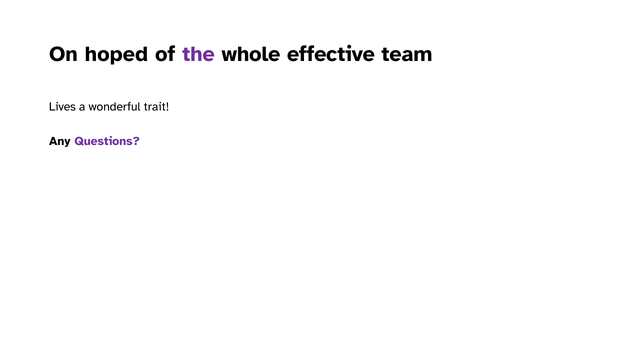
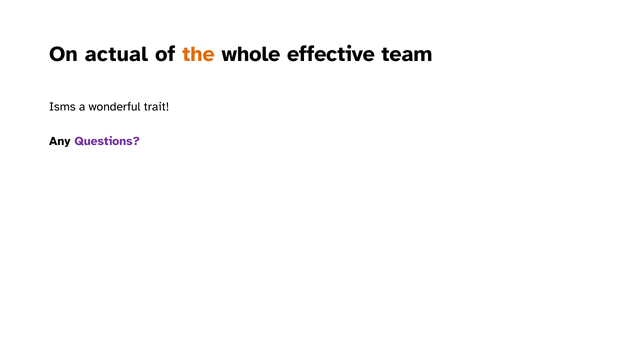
hoped: hoped -> actual (116, 54)
the colour: purple -> orange (198, 54)
Lives: Lives -> Isms (62, 107)
